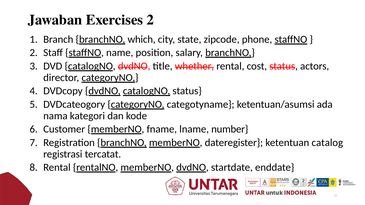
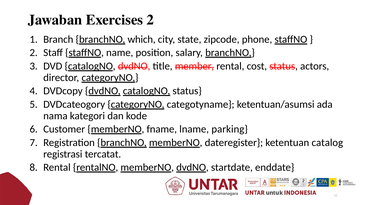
whether: whether -> member (194, 66)
number: number -> parking (230, 129)
